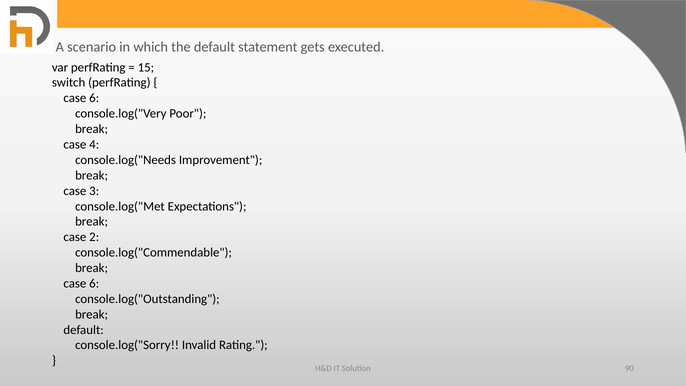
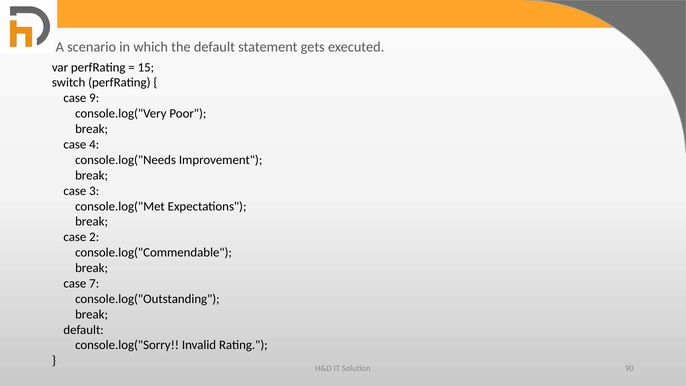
6: 6 -> 9 (94, 98)
6: 6 -> 7 (94, 283)
